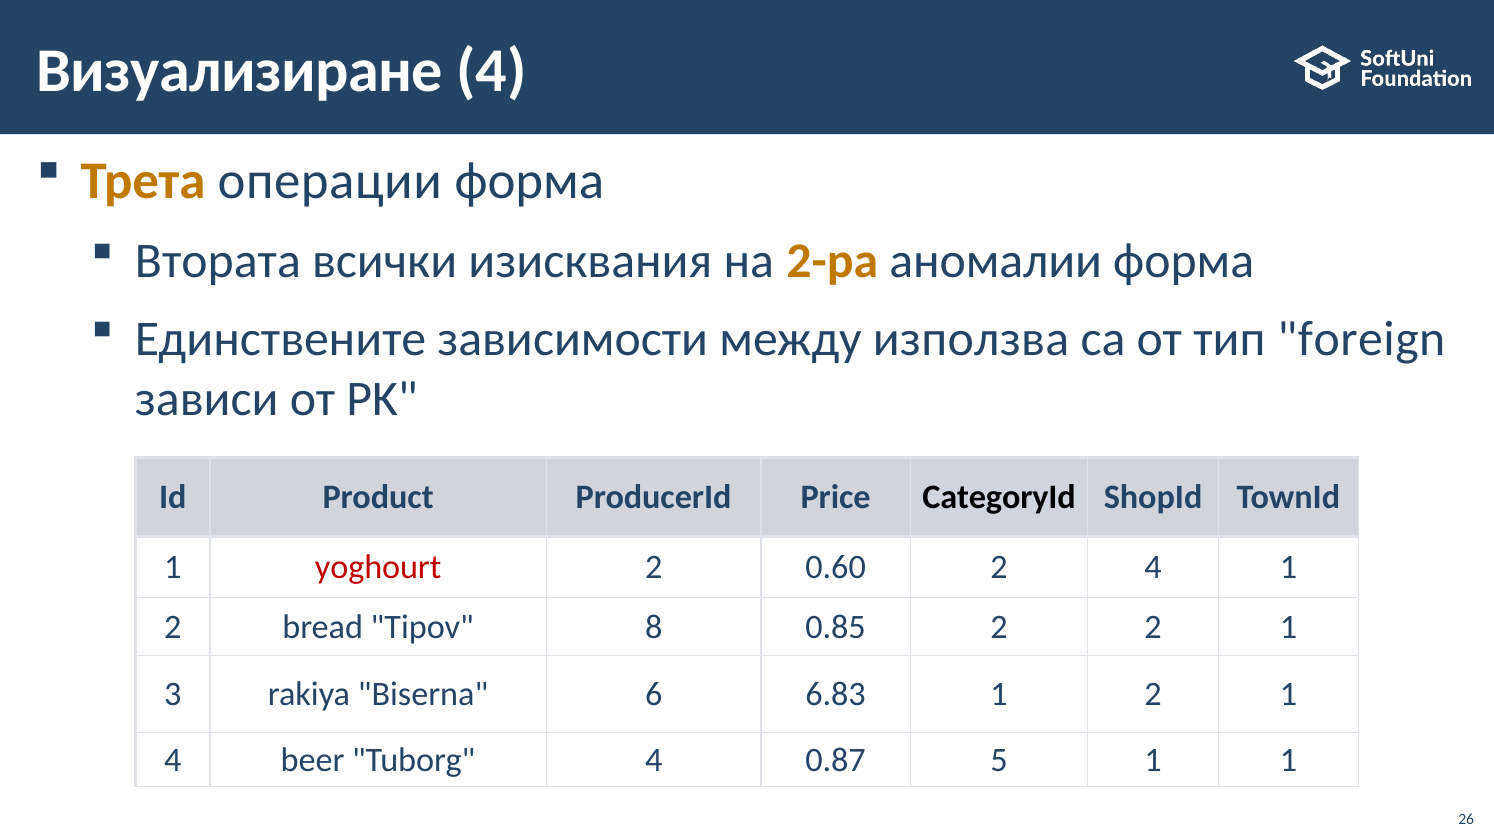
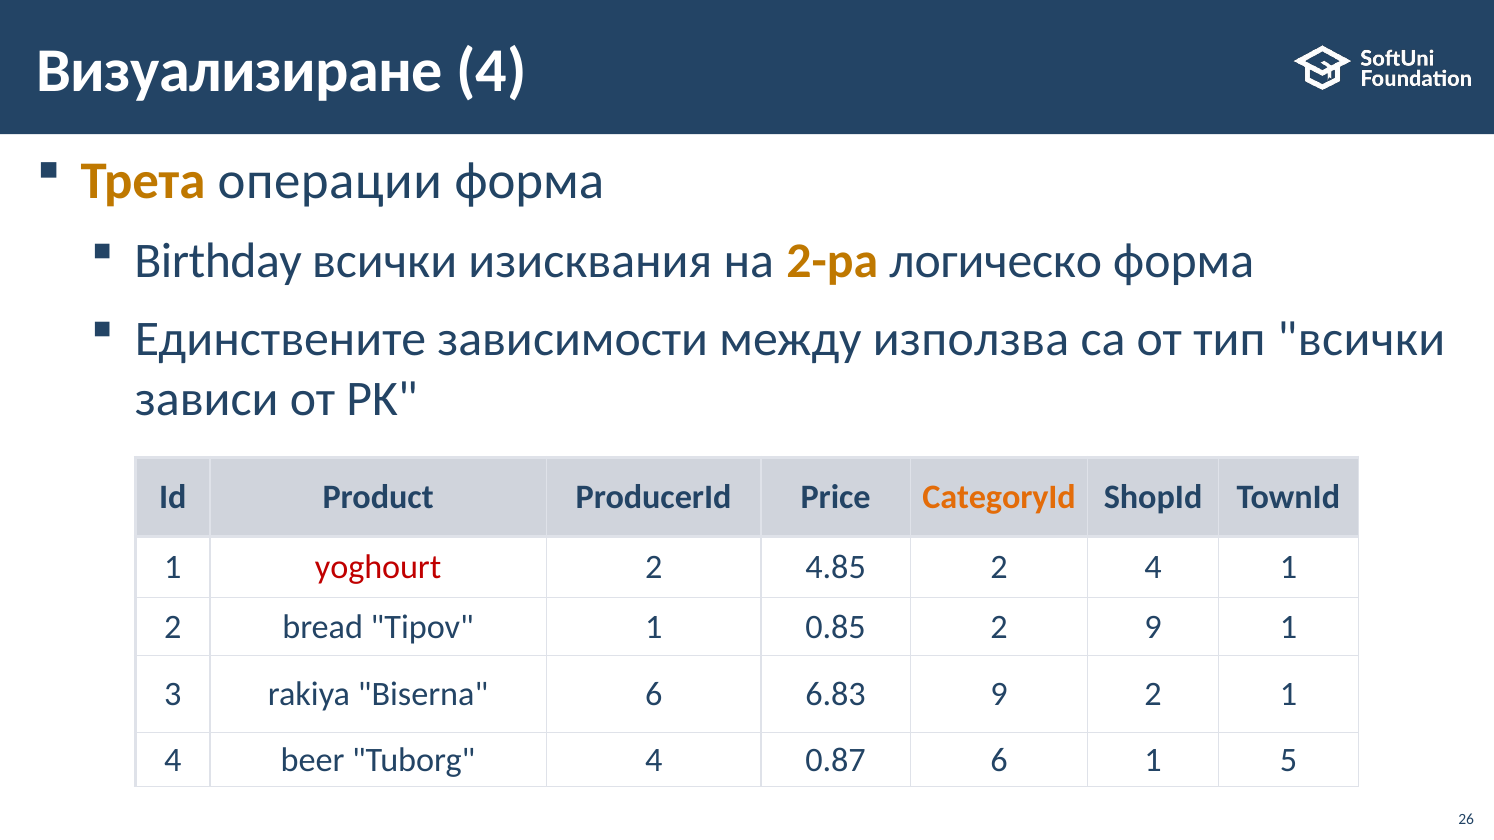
Втората: Втората -> Birthday (218, 261)
аномалии: аномалии -> логическо (996, 261)
тип foreign: foreign -> всички (1361, 340)
CategoryId colour: black -> orange (999, 497)
0.60: 0.60 -> 4.85 (836, 567)
Tipov 8: 8 -> 1 (654, 627)
2 2: 2 -> 9 (1153, 627)
6.83 1: 1 -> 9 (999, 695)
0.87 5: 5 -> 6 (999, 760)
1 1: 1 -> 5 (1289, 760)
